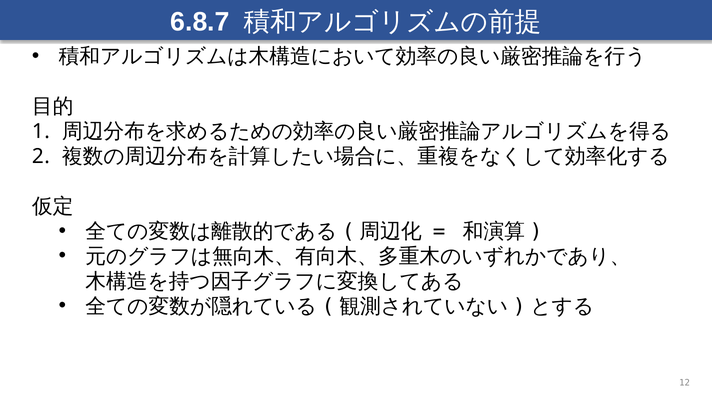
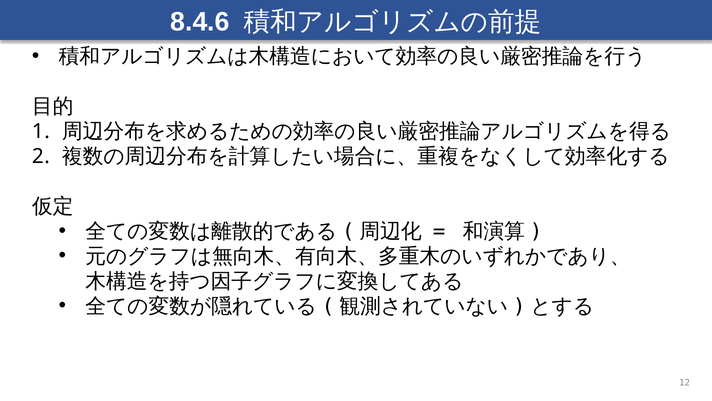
6.8.7: 6.8.7 -> 8.4.6 (200, 22)
